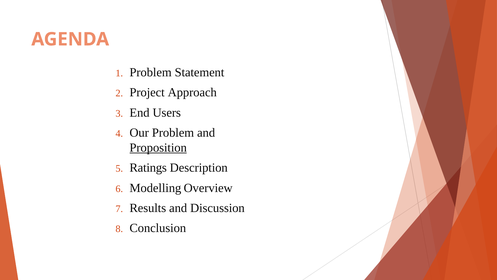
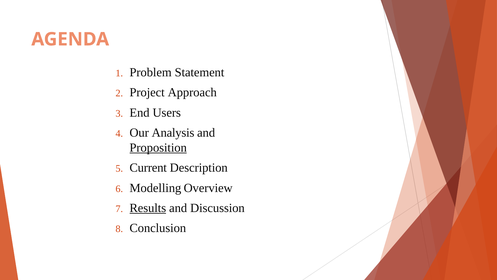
Our Problem: Problem -> Analysis (173, 133)
Ratings: Ratings -> Current (148, 168)
Results underline: none -> present (148, 208)
